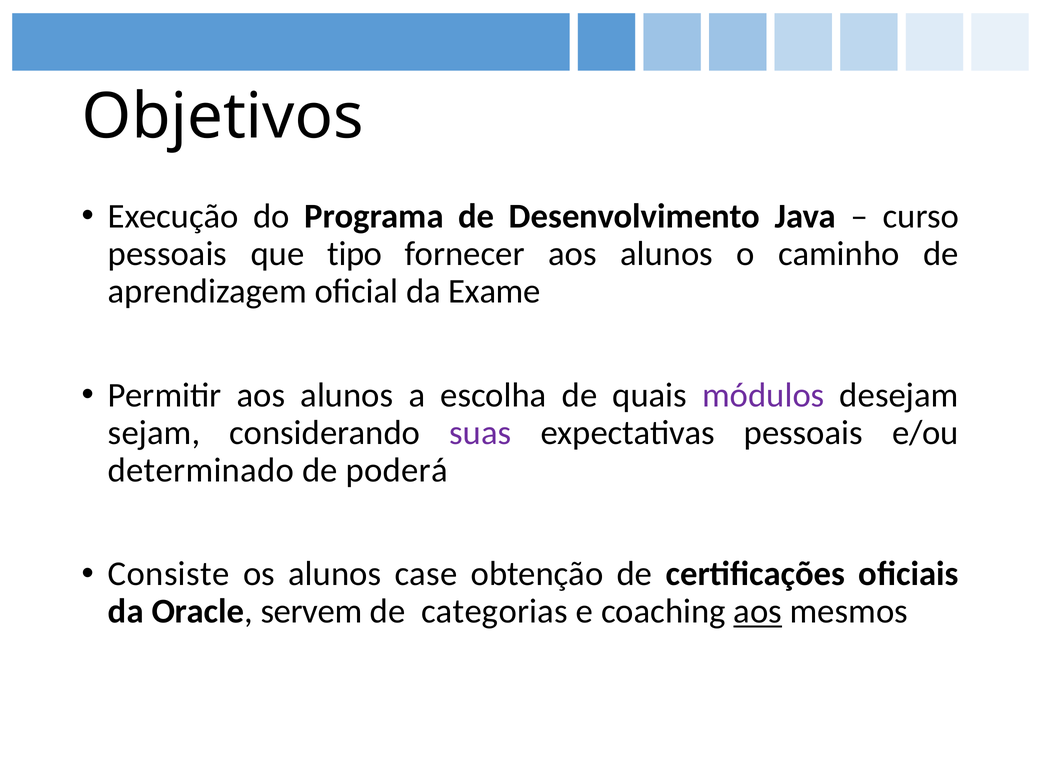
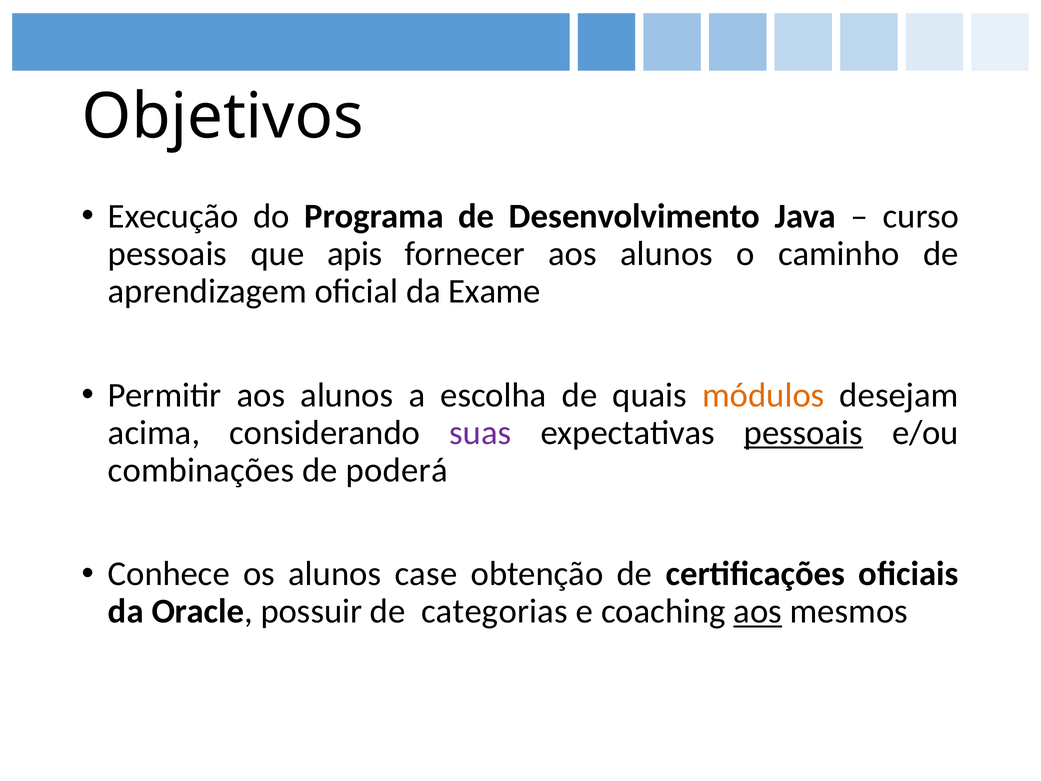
tipo: tipo -> apis (355, 254)
módulos colour: purple -> orange (763, 395)
sejam: sejam -> acima (154, 432)
pessoais underline: none -> present (803, 432)
determinado: determinado -> combinações (201, 470)
Consiste: Consiste -> Conhece (169, 574)
servem: servem -> possuir (311, 611)
